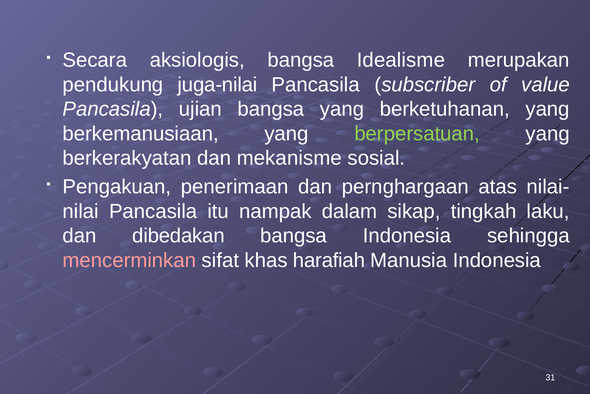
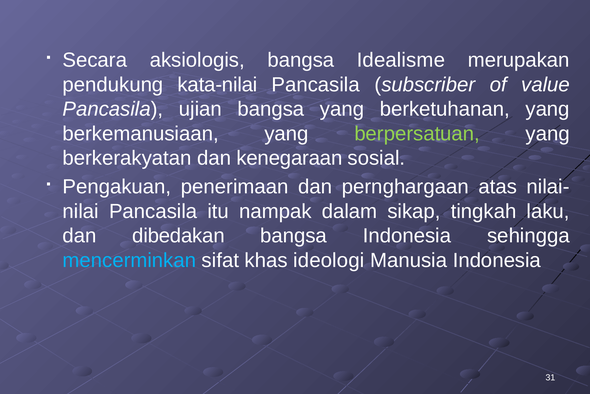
juga-nilai: juga-nilai -> kata-nilai (218, 84)
mekanisme: mekanisme -> kenegaraan (289, 158)
mencerminkan colour: pink -> light blue (129, 260)
harafiah: harafiah -> ideologi (329, 260)
